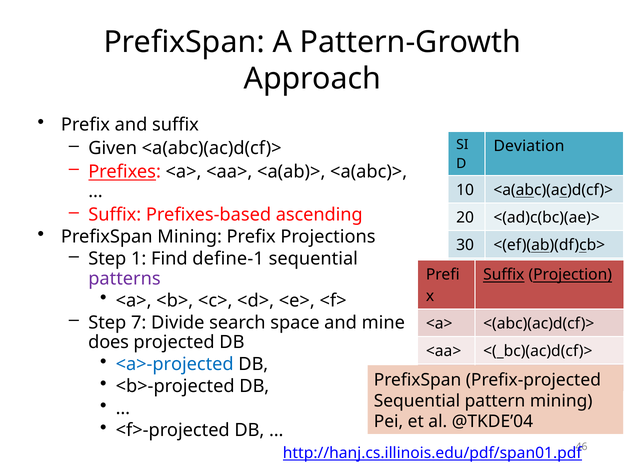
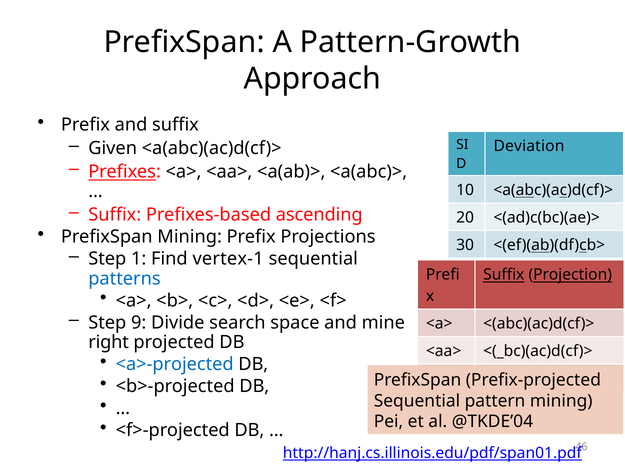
define-1: define-1 -> vertex-1 (228, 259)
patterns colour: purple -> blue (124, 278)
7: 7 -> 9 (139, 322)
does: does -> right (109, 342)
